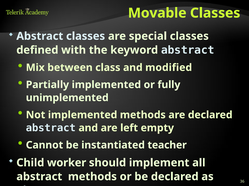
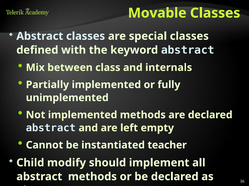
modified: modified -> internals (169, 68)
worker: worker -> modify (67, 163)
